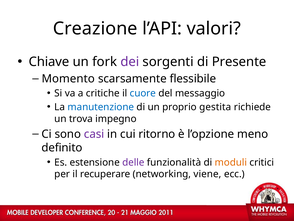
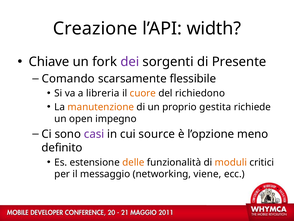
valori: valori -> width (214, 28)
Momento: Momento -> Comando (68, 79)
critiche: critiche -> libreria (103, 93)
cuore colour: blue -> orange (143, 93)
messaggio: messaggio -> richiedono (200, 93)
manutenzione colour: blue -> orange (101, 107)
trova: trova -> open (81, 119)
ritorno: ritorno -> source (157, 134)
delle colour: purple -> orange (133, 162)
recuperare: recuperare -> messaggio (105, 174)
